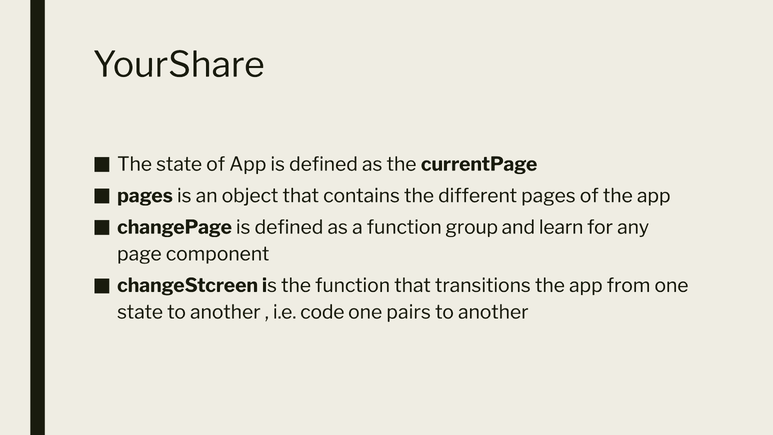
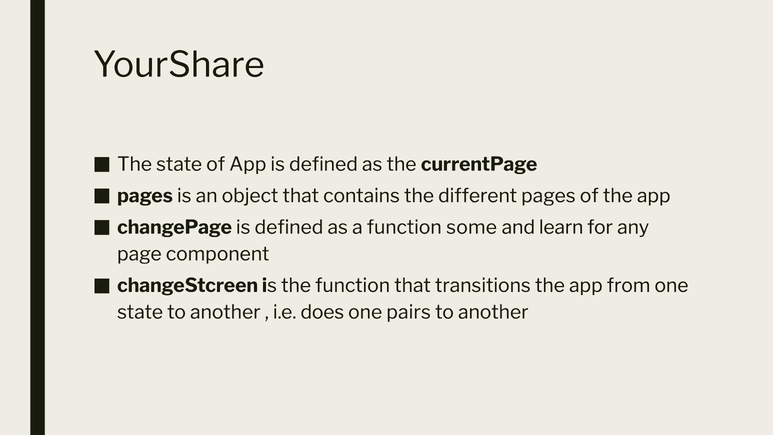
group: group -> some (472, 227)
code: code -> does (322, 312)
